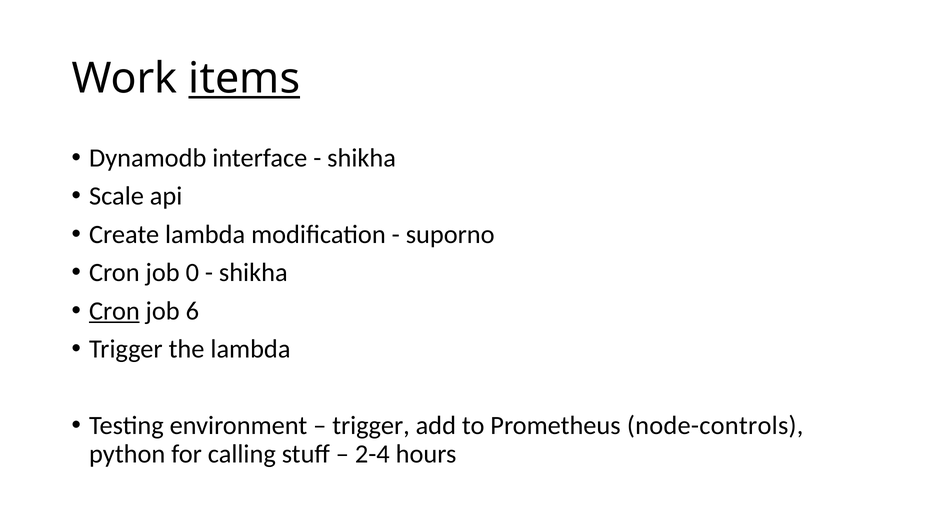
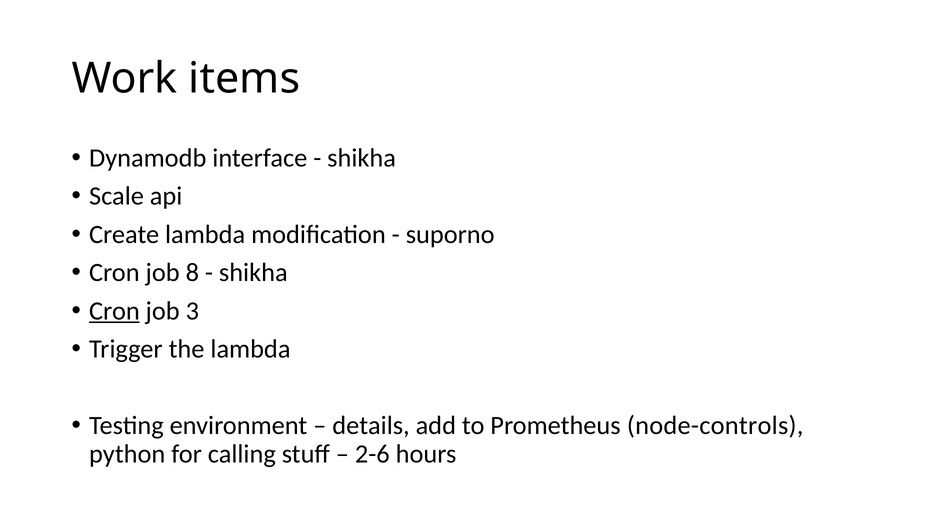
items underline: present -> none (244, 79)
0: 0 -> 8 (192, 273)
6: 6 -> 3 (192, 311)
trigger: trigger -> details (371, 426)
2-4: 2-4 -> 2-6 (372, 455)
